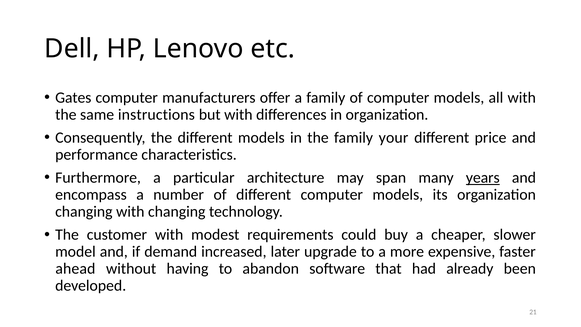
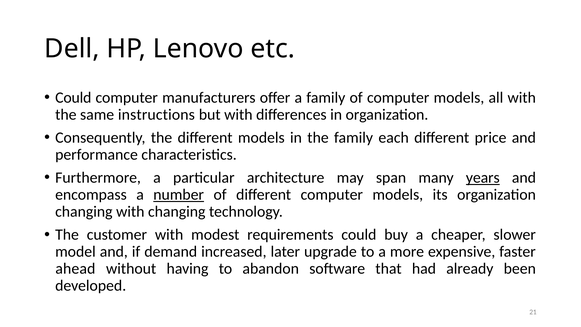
Gates: Gates -> Could (73, 98)
your: your -> each (394, 138)
number underline: none -> present (179, 195)
